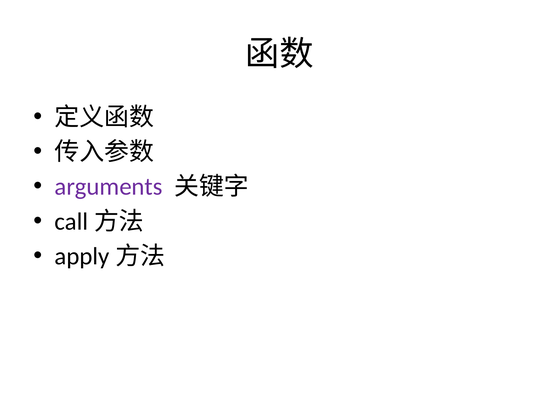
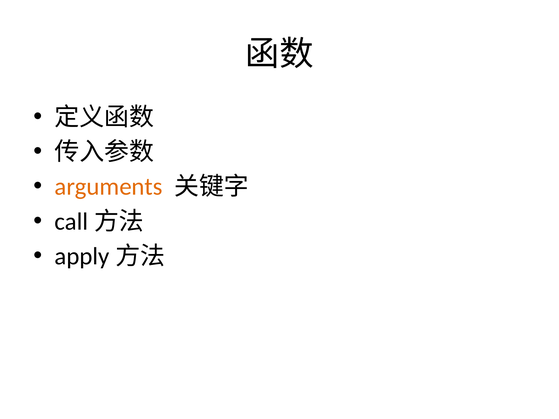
arguments colour: purple -> orange (109, 187)
